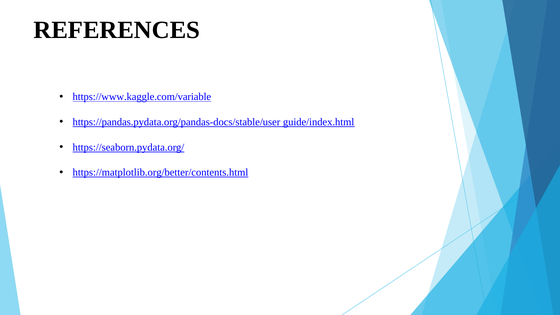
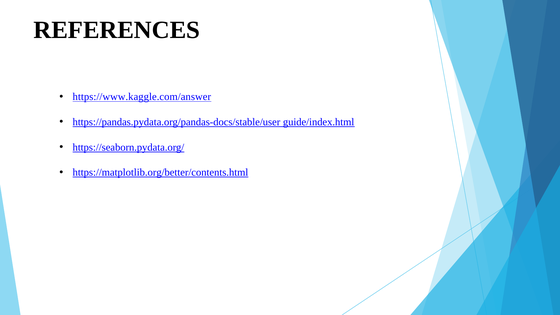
https://www.kaggle.com/variable: https://www.kaggle.com/variable -> https://www.kaggle.com/answer (142, 97)
